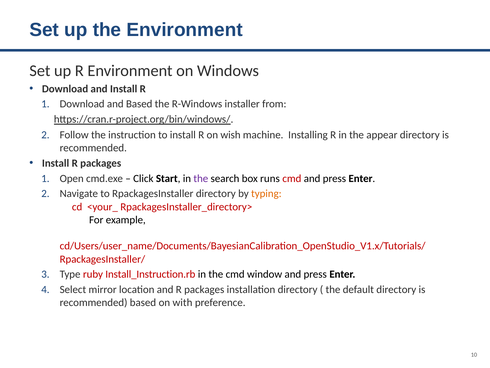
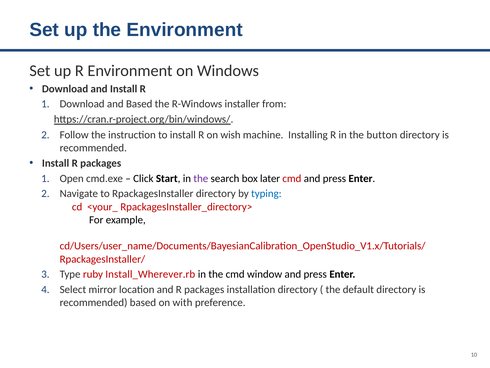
appear: appear -> button (382, 135)
runs: runs -> later (270, 178)
typing colour: orange -> blue (266, 193)
Install_Instruction.rb: Install_Instruction.rb -> Install_Wherever.rb (150, 274)
